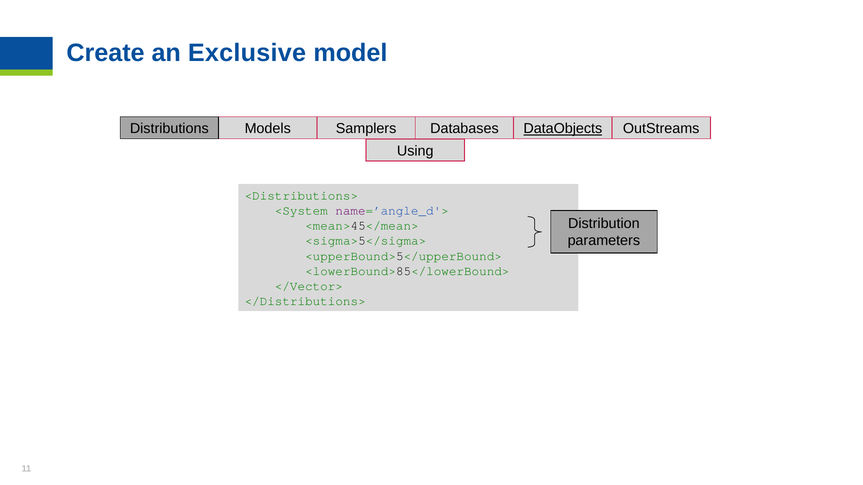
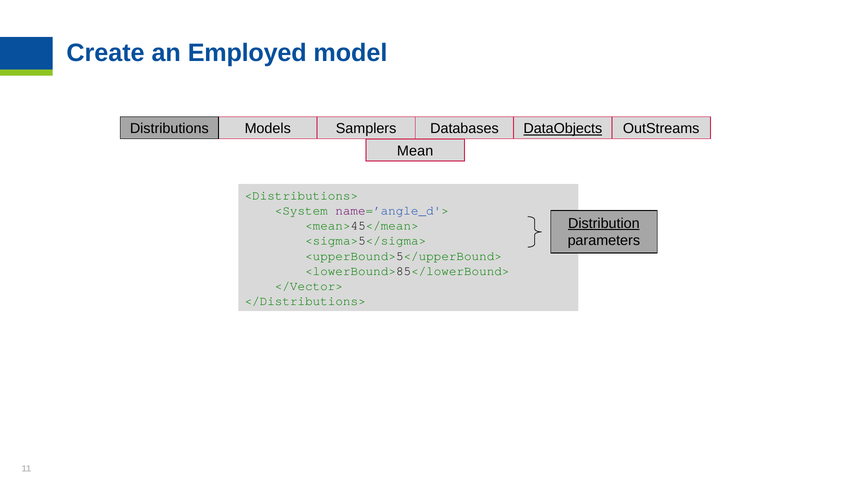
Exclusive: Exclusive -> Employed (247, 53)
Using: Using -> Mean (415, 151)
Distribution underline: none -> present (604, 223)
